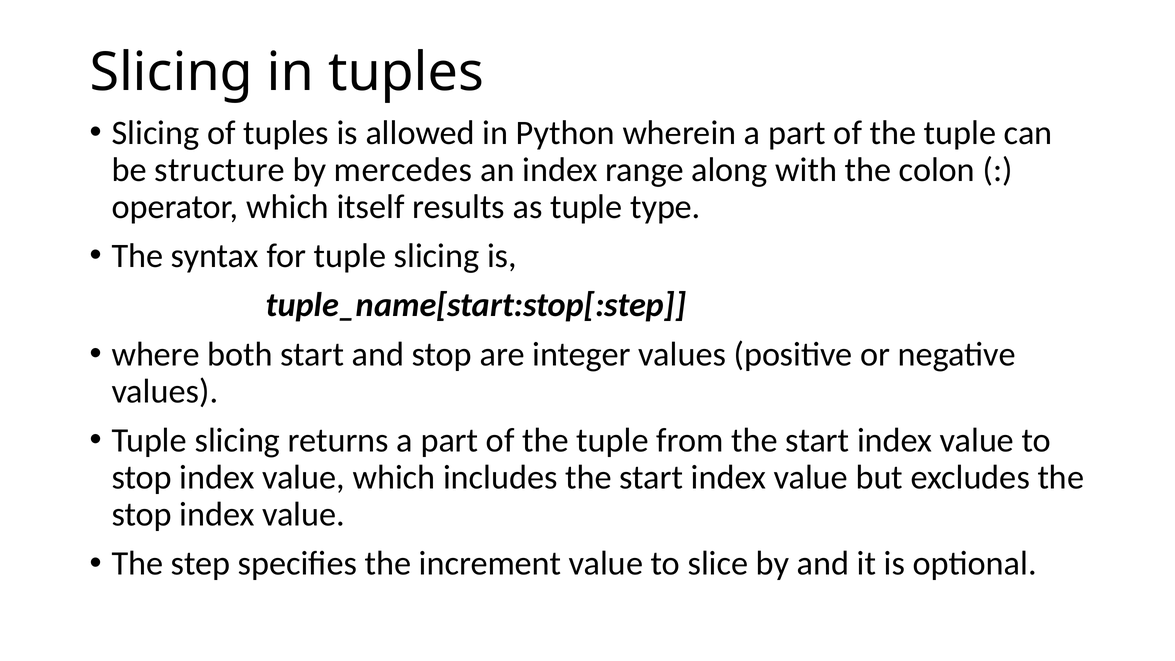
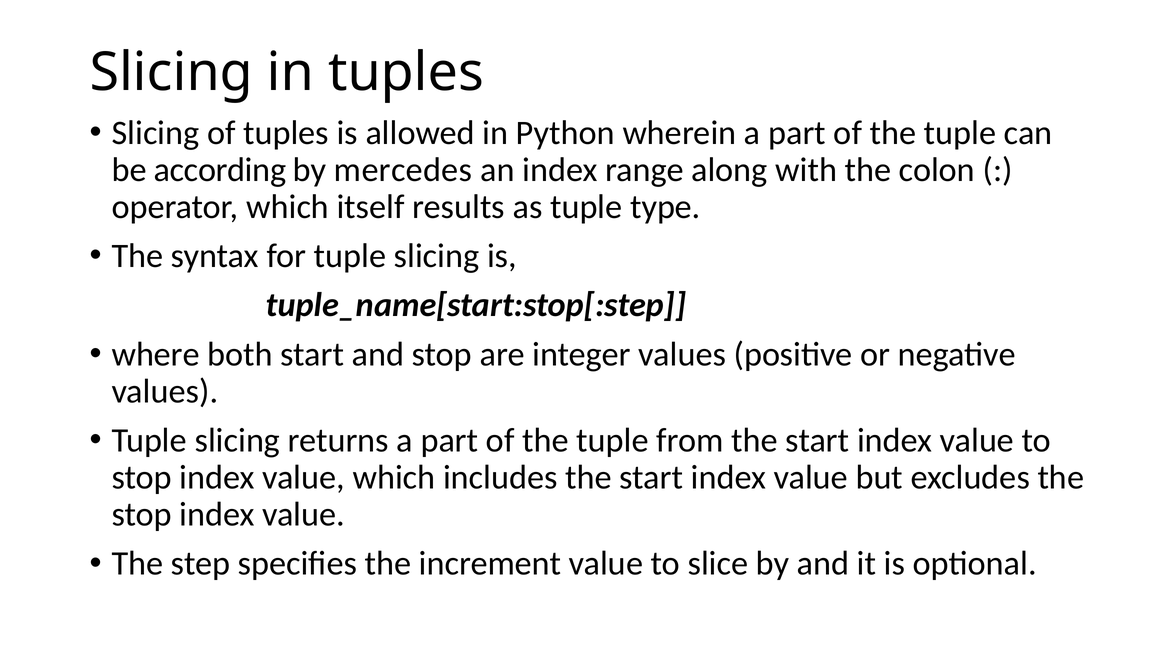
structure: structure -> according (220, 170)
